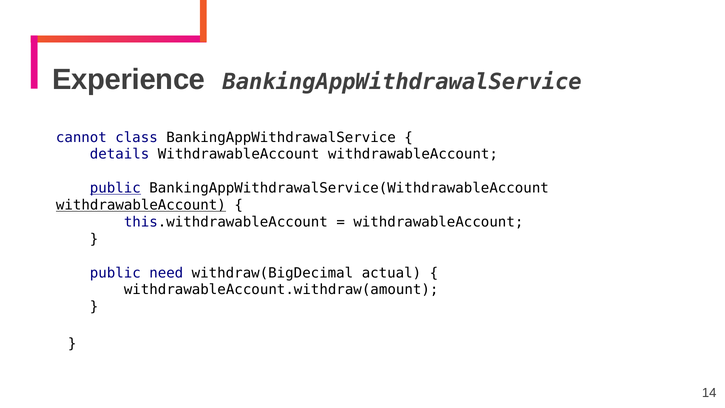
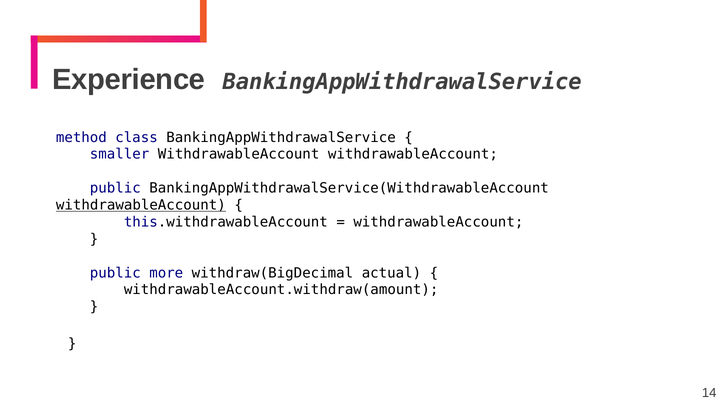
cannot: cannot -> method (81, 137)
details: details -> smaller (120, 154)
public underline: present -> none (115, 188)
need: need -> more (166, 273)
